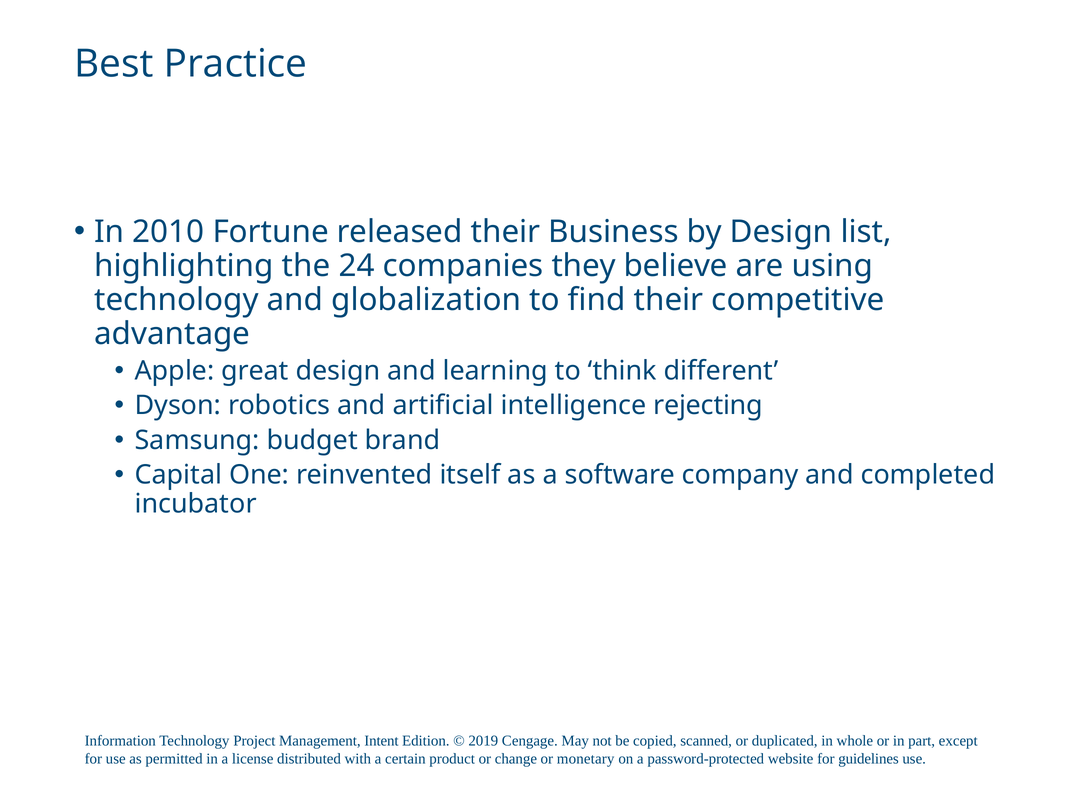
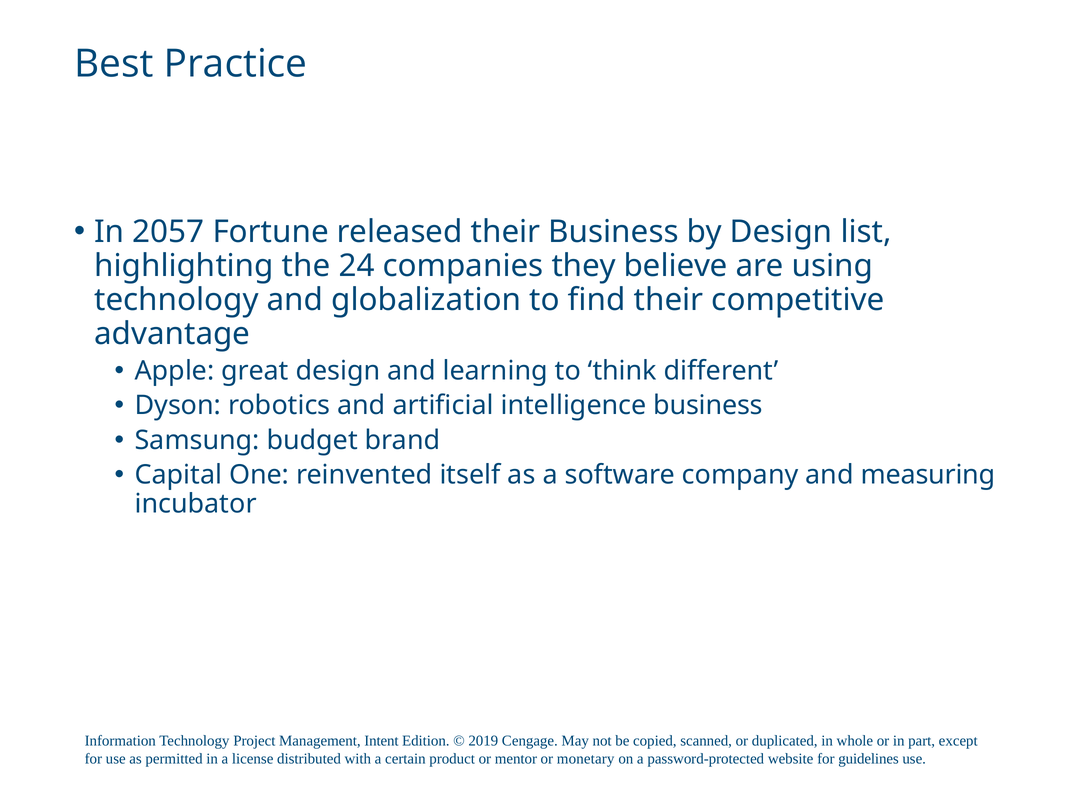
2010: 2010 -> 2057 (168, 232)
intelligence rejecting: rejecting -> business (708, 406)
completed: completed -> measuring (928, 475)
change: change -> mentor (516, 759)
